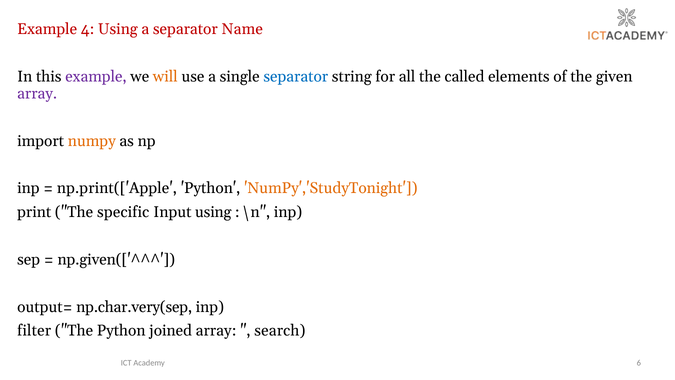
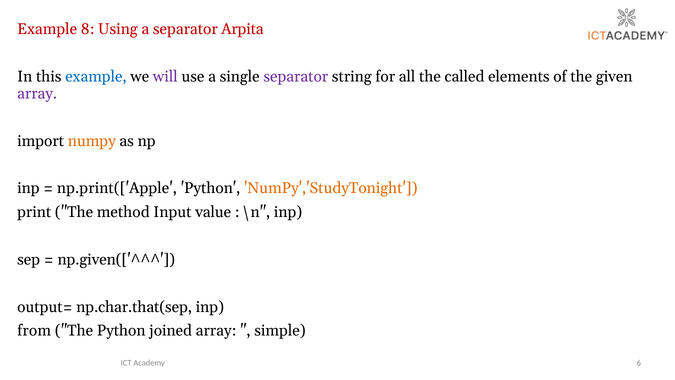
4: 4 -> 8 (88, 29)
Name: Name -> Arpita (242, 29)
example colour: purple -> blue (96, 77)
will colour: orange -> purple (165, 77)
separator colour: blue -> purple (296, 77)
specific: specific -> method (123, 212)
Input using: using -> value (213, 212)
np.char.very(sep: np.char.very(sep -> np.char.that(sep (134, 307)
filter: filter -> from (34, 331)
search: search -> simple (280, 331)
